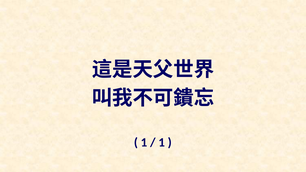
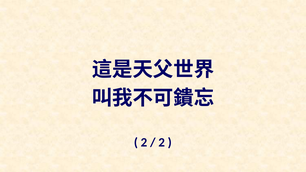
1: 1 -> 2 (144, 143)
1: 1 -> 2 (162, 143)
